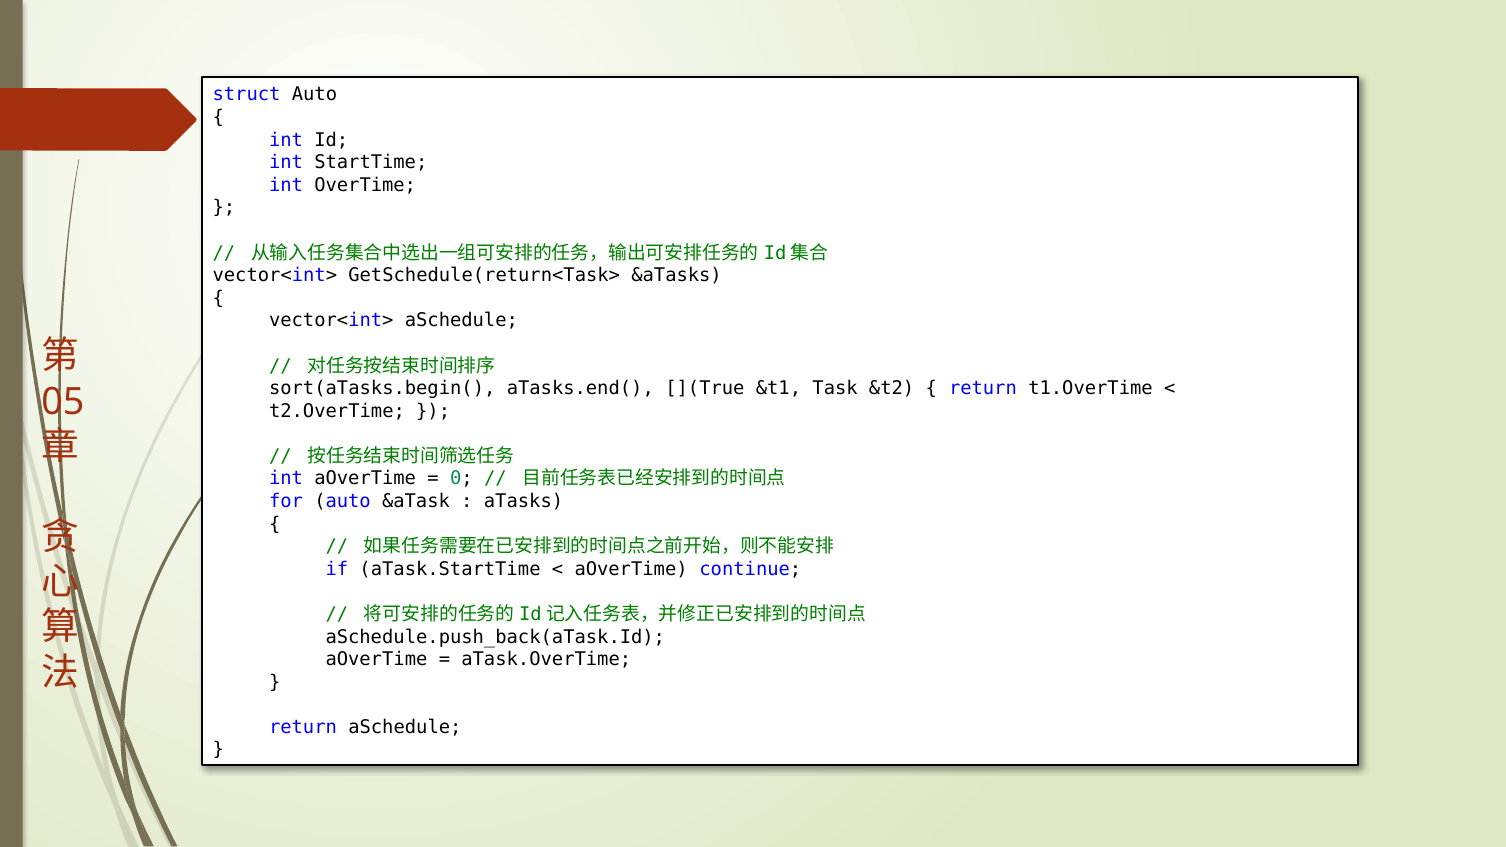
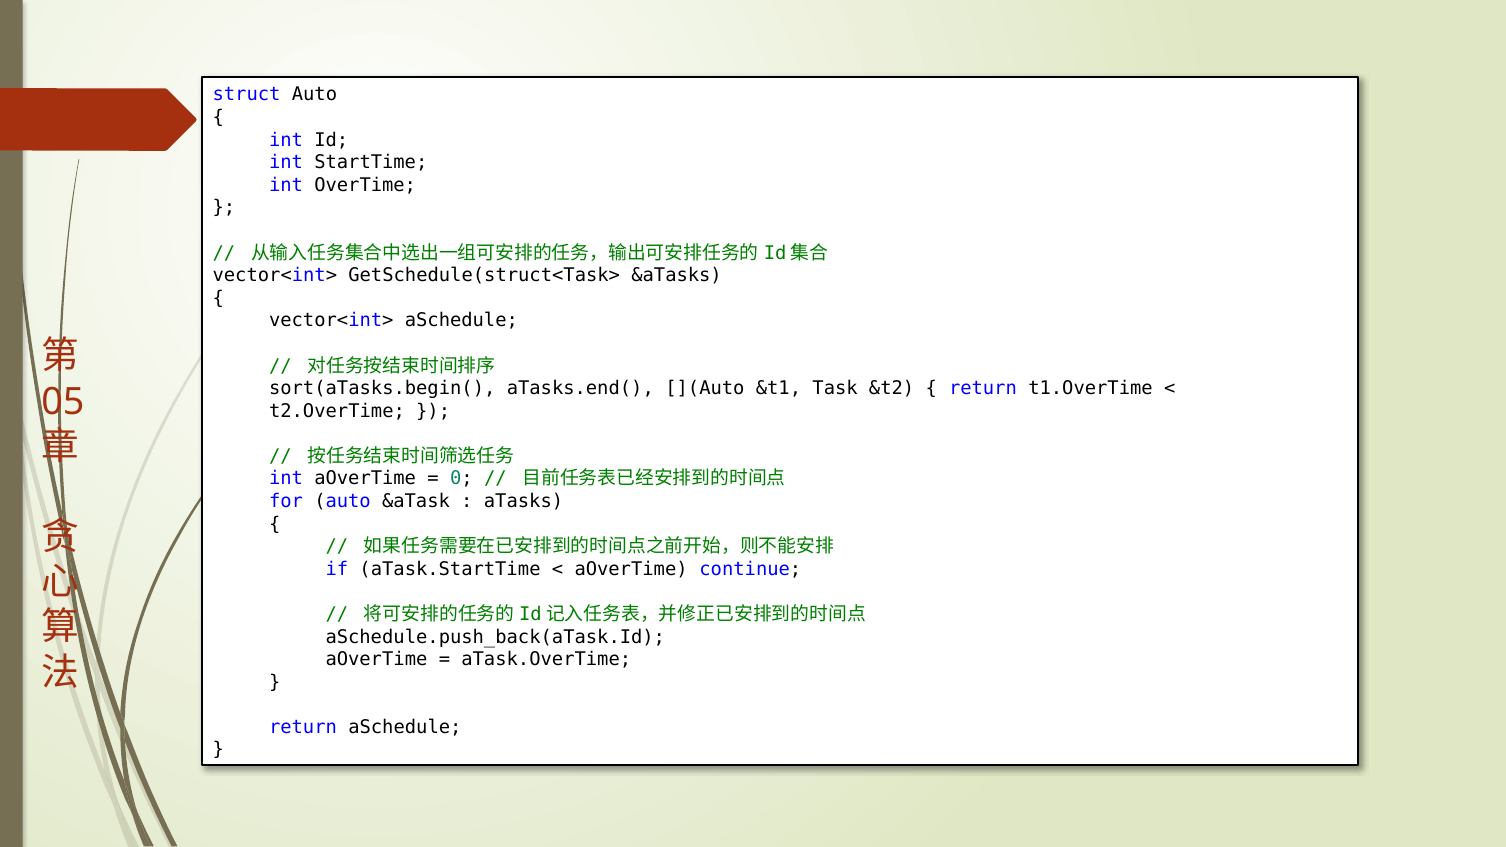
GetSchedule(return<Task>: GetSchedule(return<Task> -> GetSchedule(struct<Task> (484, 275)
](True: ](True -> ](Auto (705, 388)
